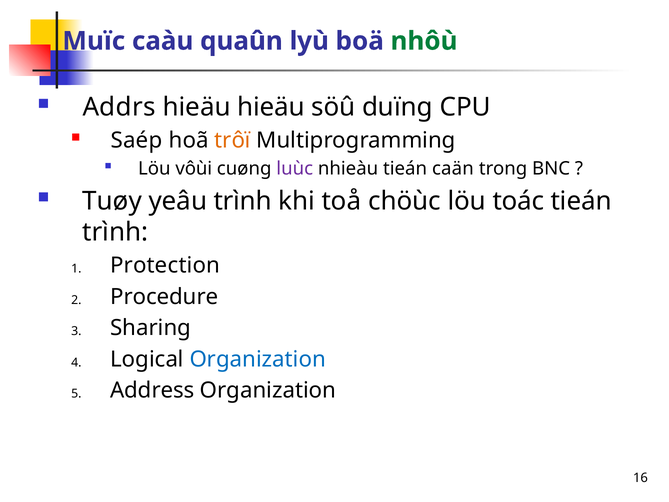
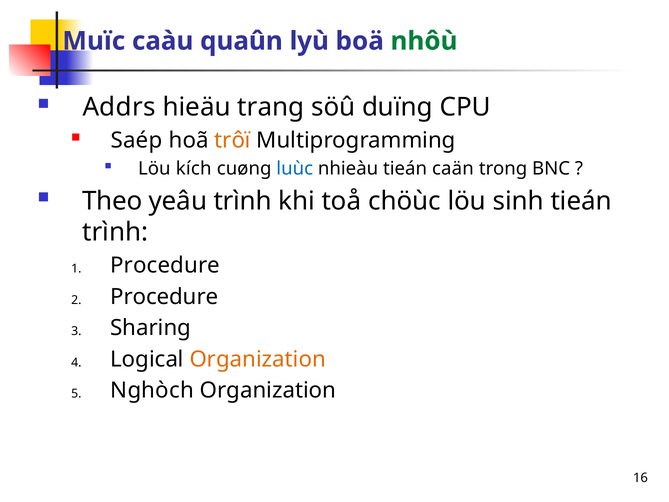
hieäu hieäu: hieäu -> trang (271, 107)
vôùi: vôùi -> kích (194, 169)
luùc colour: purple -> blue (295, 169)
Tuøy: Tuøy -> Theo (112, 201)
toác: toác -> sinh (518, 201)
Protection: Protection -> Procedure (165, 265)
Organization colour: blue -> orange (258, 359)
Address: Address -> Nghòch (152, 390)
